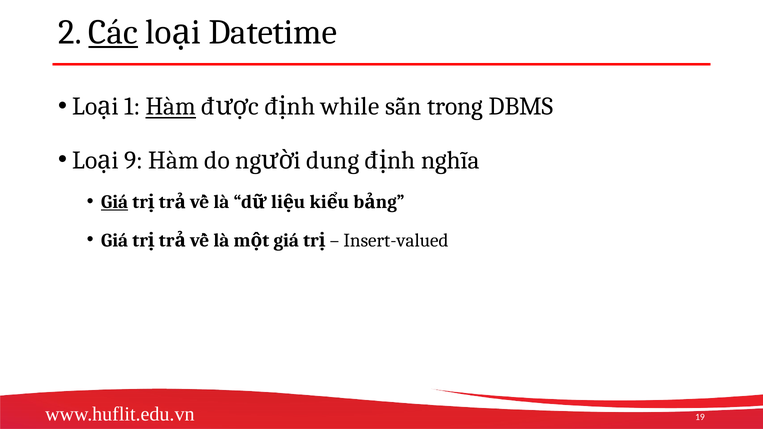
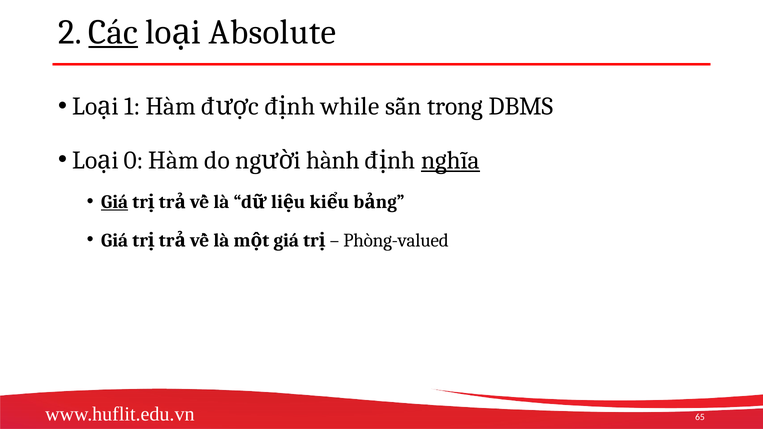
Datetime: Datetime -> Absolute (273, 32)
Hàm underline: present -> none (171, 107)
9: 9 -> 0 (134, 160)
dung: dung -> hành (333, 160)
nghĩa underline: none -> present (450, 160)
Insert-valued: Insert-valued -> Phòng-valued (396, 240)
19: 19 -> 65 (700, 417)
